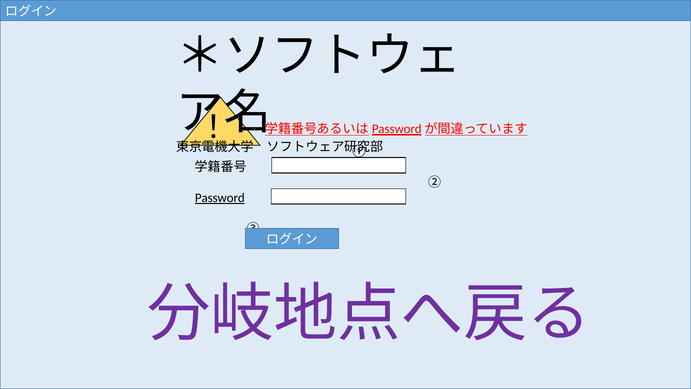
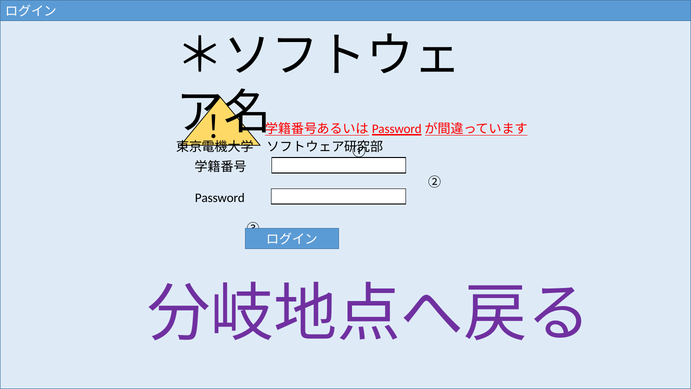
Password underline: present -> none (220, 198)
